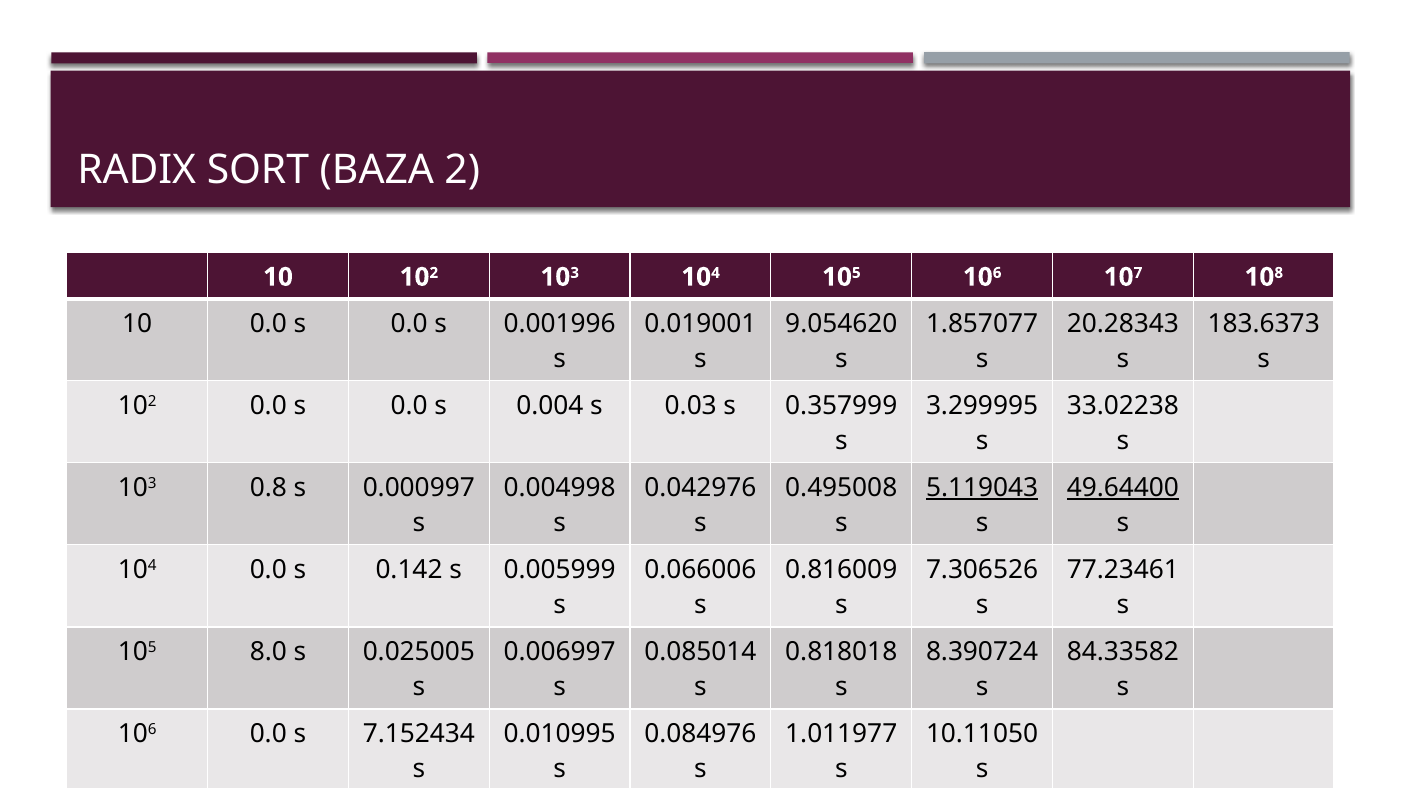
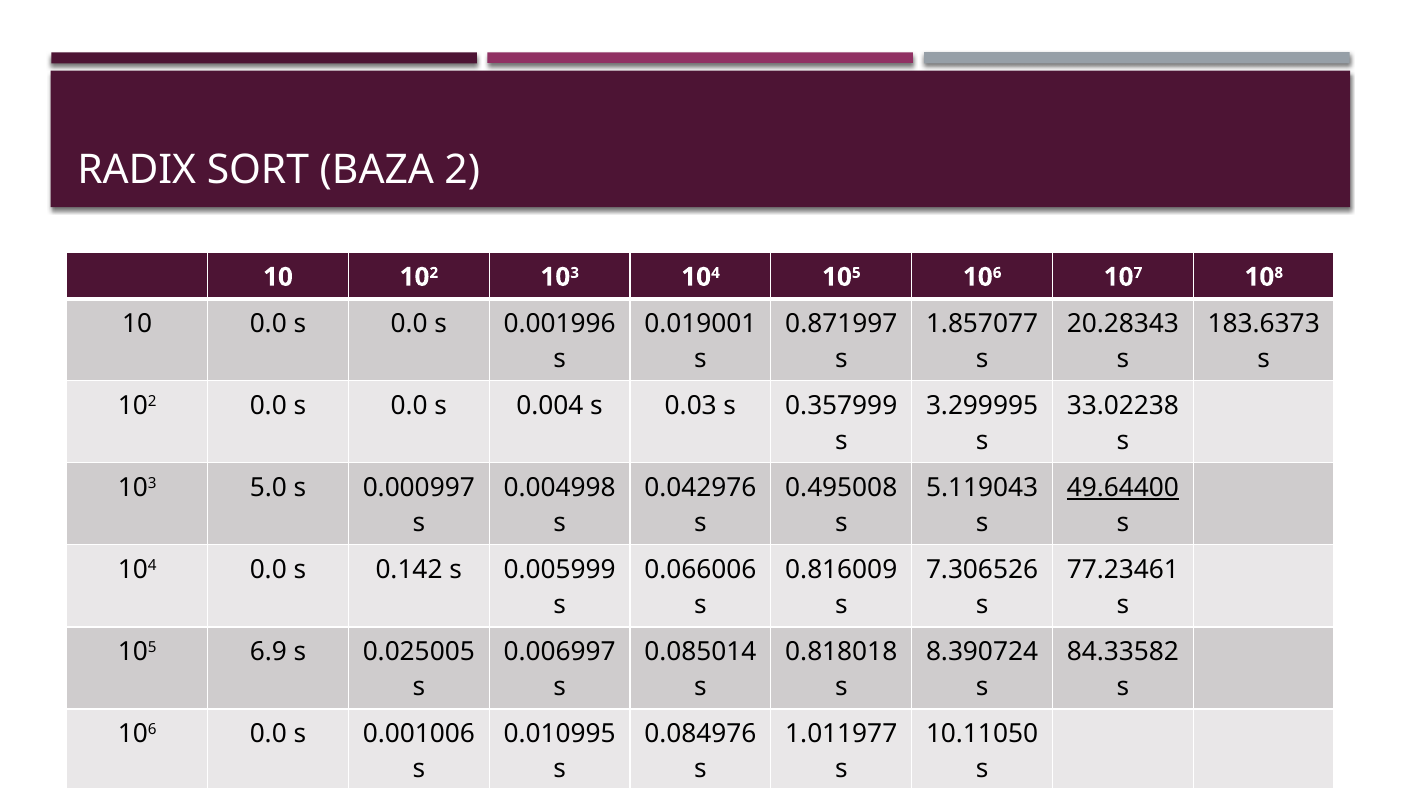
9.054620: 9.054620 -> 0.871997 (841, 323)
0.8: 0.8 -> 5.0 (268, 487)
5.119043 underline: present -> none (982, 487)
8.0: 8.0 -> 6.9 (268, 652)
7.152434: 7.152434 -> 0.001006 (419, 734)
